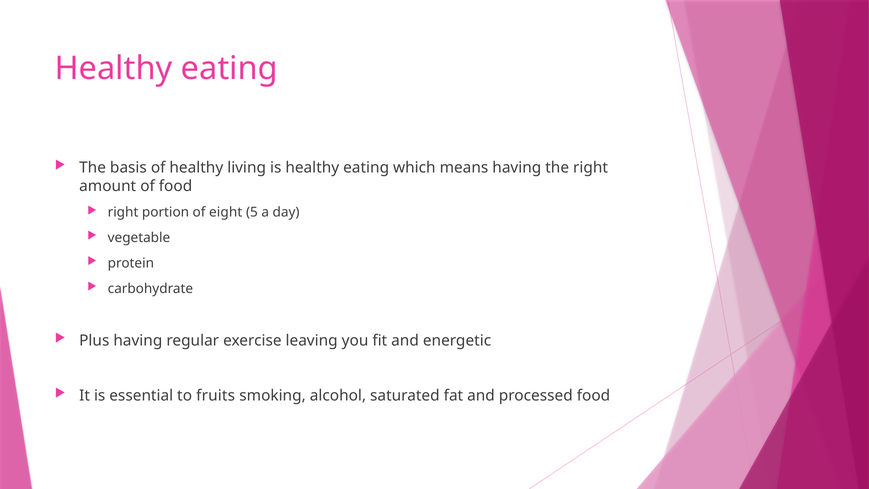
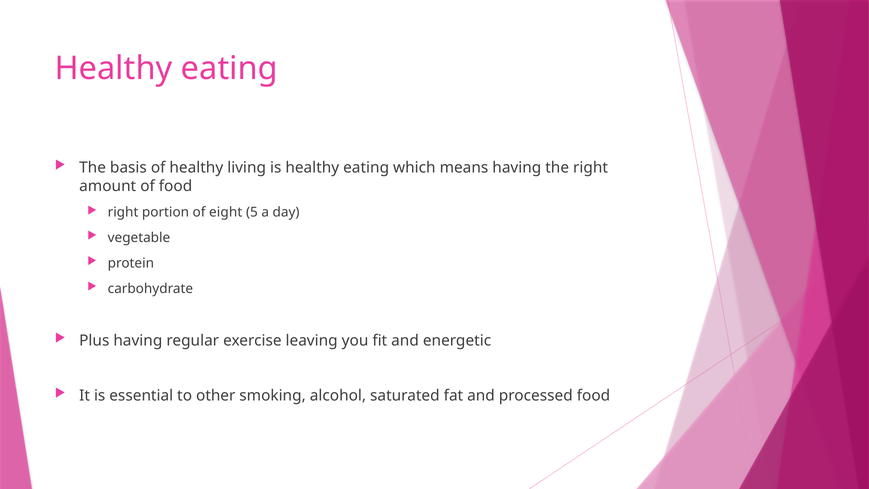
fruits: fruits -> other (216, 395)
